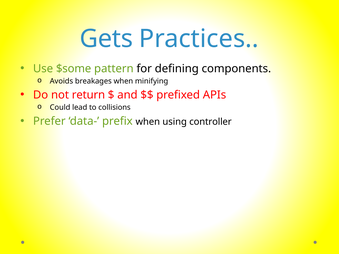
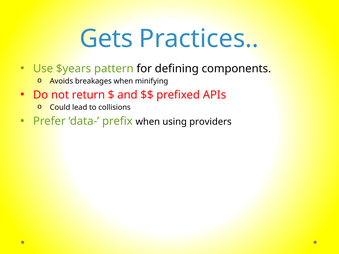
$some: $some -> $years (74, 69)
controller: controller -> providers (210, 122)
